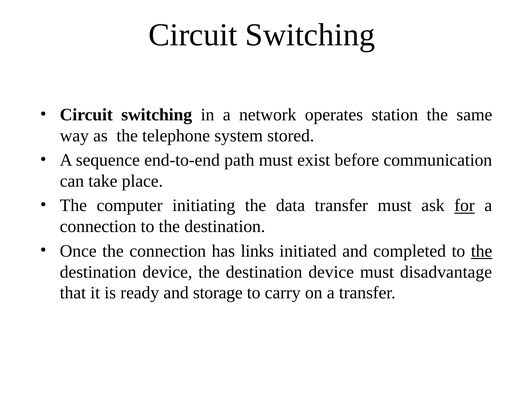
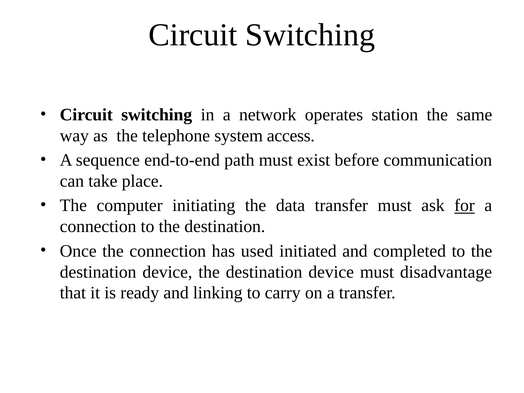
stored: stored -> access (291, 136)
links: links -> used (257, 251)
the underline: present -> none (482, 251)
storage: storage -> linking (218, 293)
